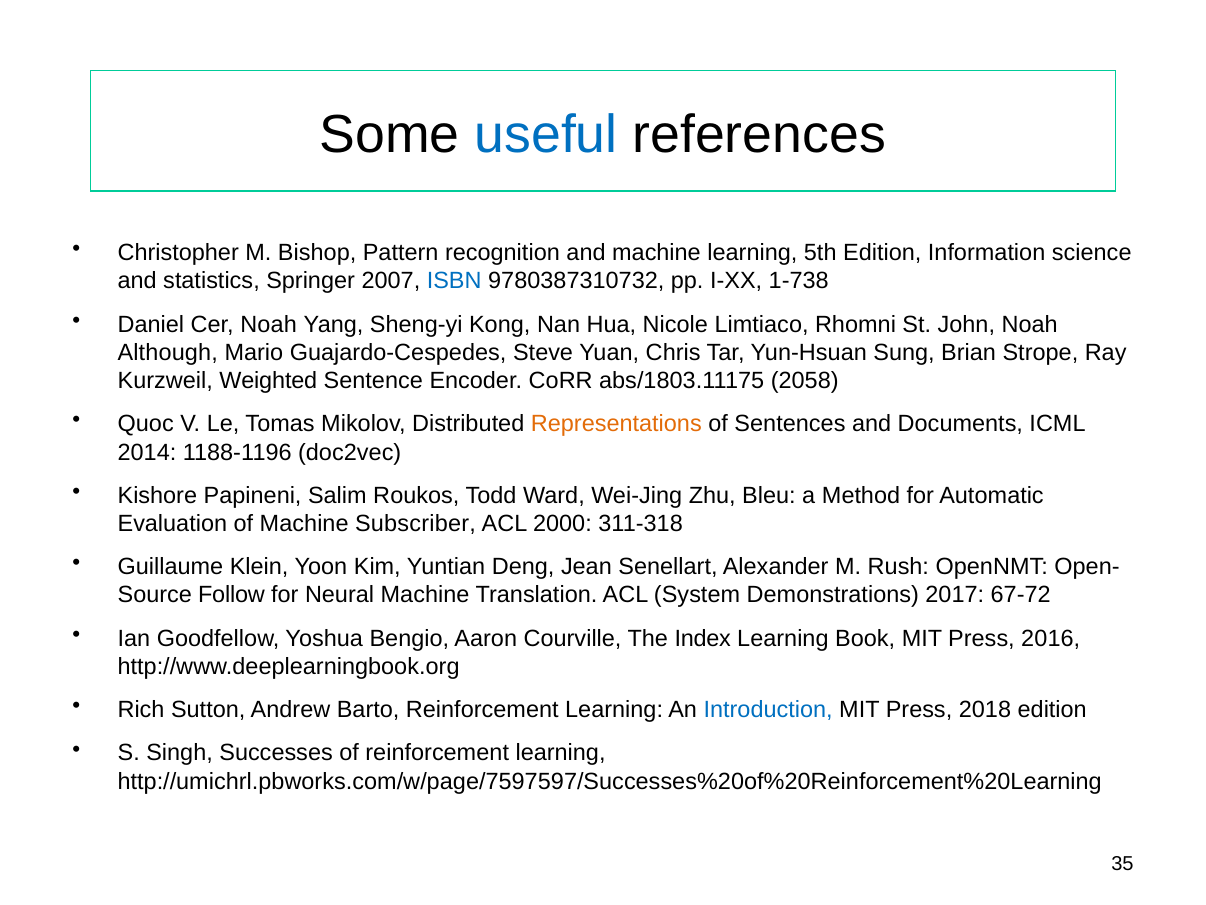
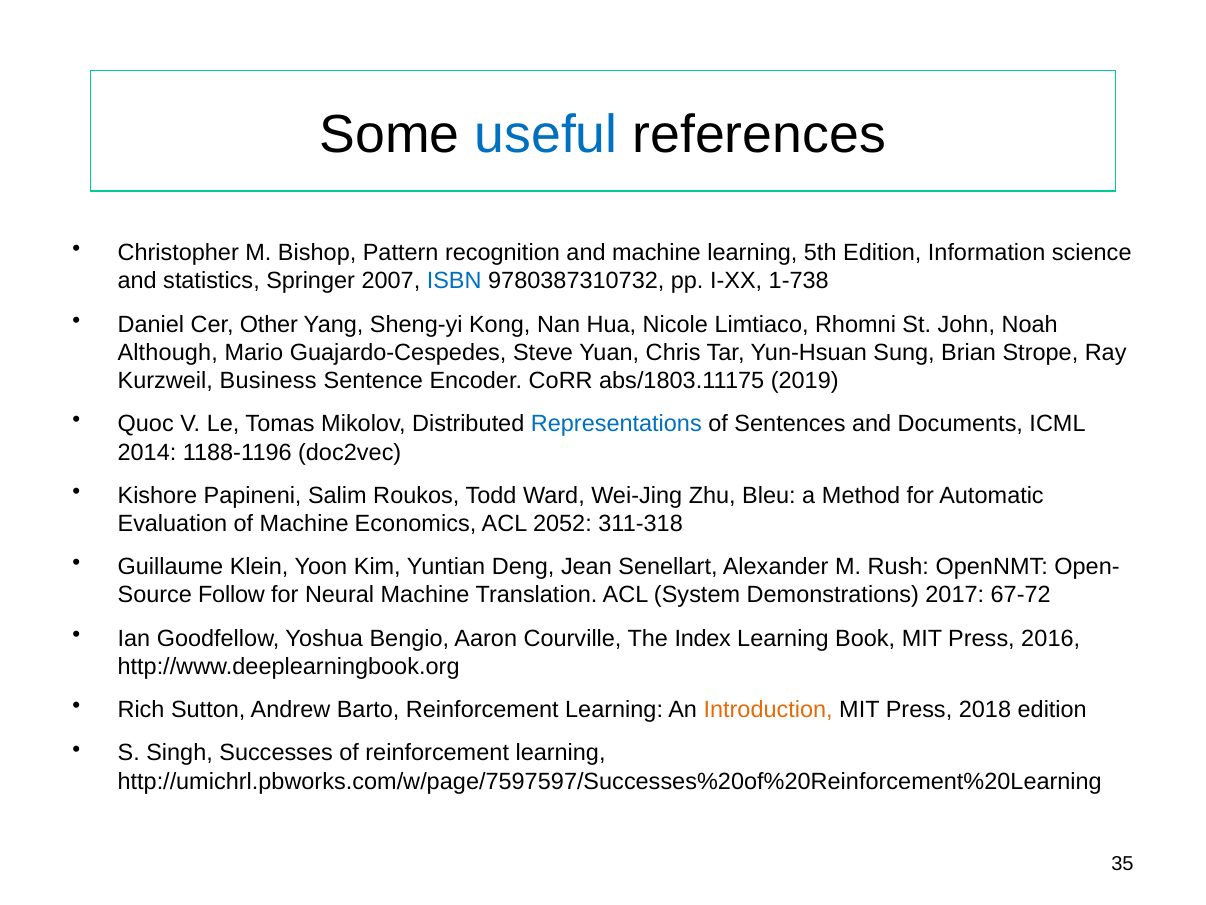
Cer Noah: Noah -> Other (269, 324)
Weighted: Weighted -> Business (268, 381)
2058: 2058 -> 2019 (805, 381)
Representations colour: orange -> blue (616, 424)
Subscriber: Subscriber -> Economics (416, 523)
2000: 2000 -> 2052 (562, 523)
Introduction colour: blue -> orange (768, 709)
